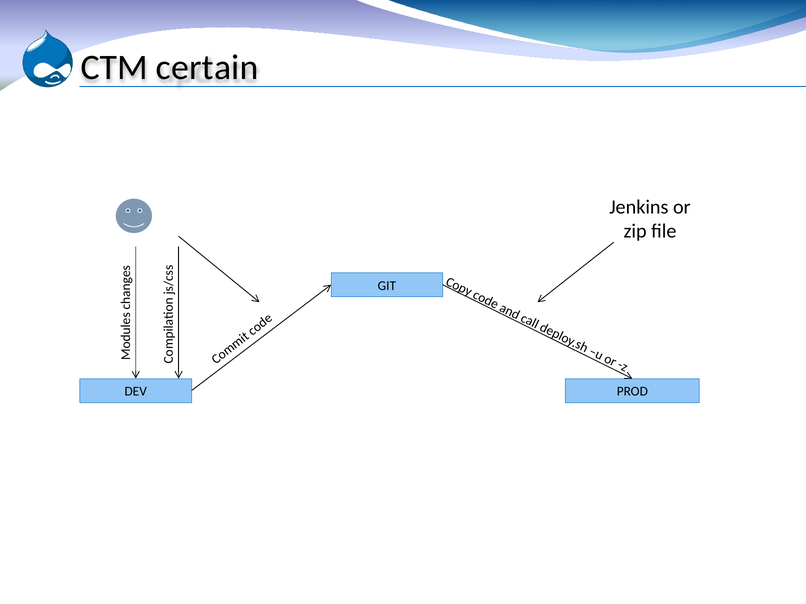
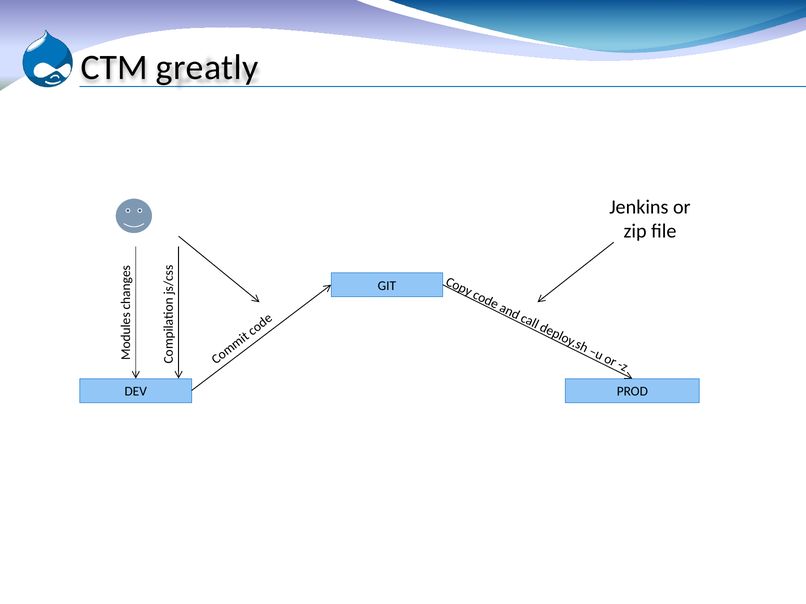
certain: certain -> greatly (207, 67)
